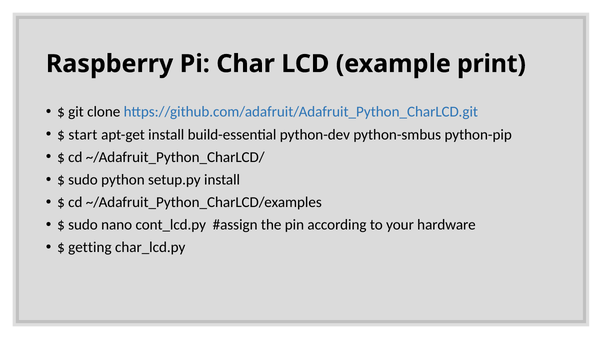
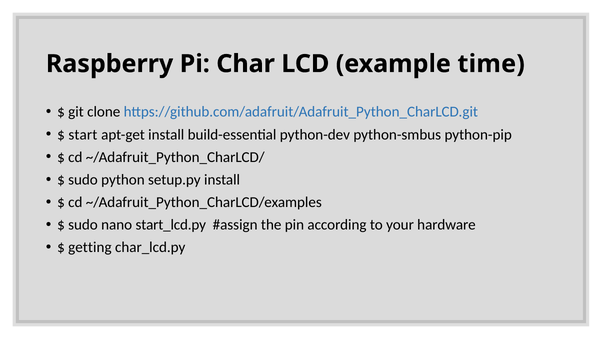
print: print -> time (491, 64)
cont_lcd.py: cont_lcd.py -> start_lcd.py (171, 224)
